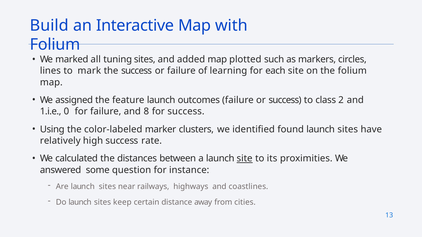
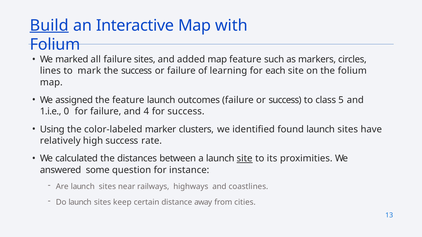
Build underline: none -> present (49, 25)
all tuning: tuning -> failure (118, 60)
map plotted: plotted -> feature (245, 60)
2: 2 -> 5 (341, 100)
8: 8 -> 4 (146, 112)
